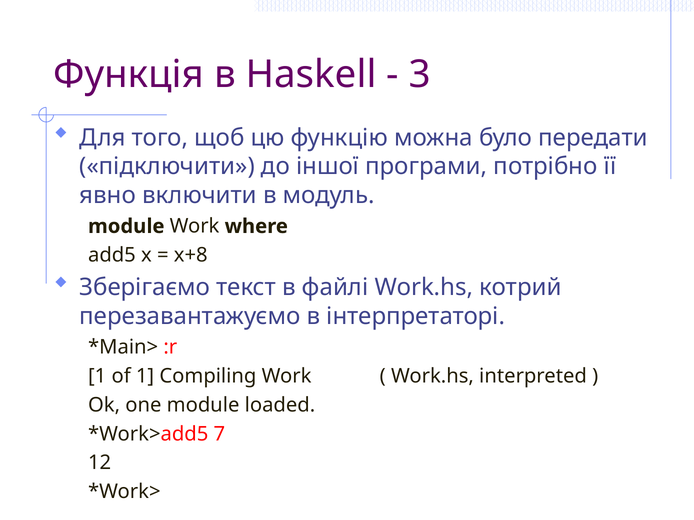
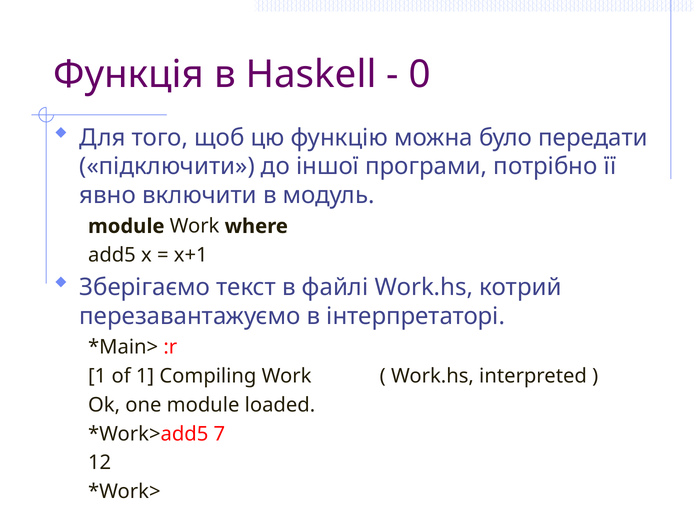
3: 3 -> 0 (420, 74)
x+8: x+8 -> x+1 (191, 255)
